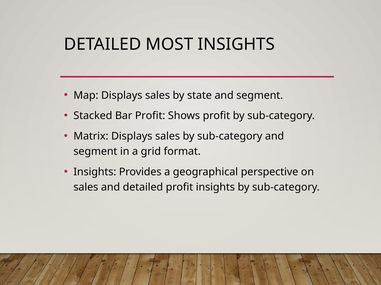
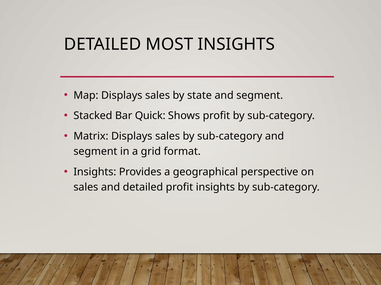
Bar Profit: Profit -> Quick (150, 116)
